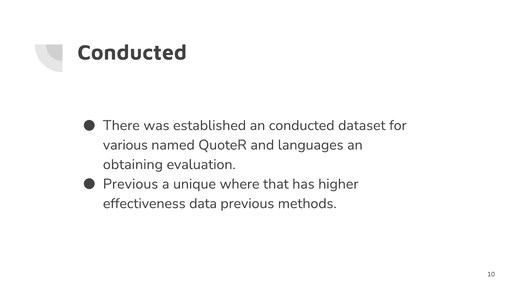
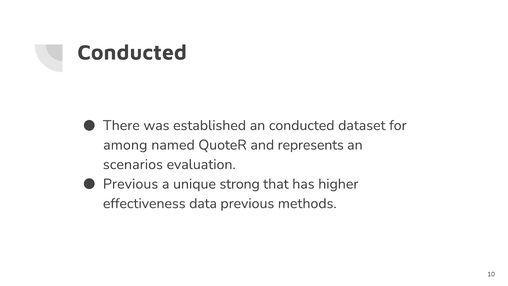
various: various -> among (125, 145)
languages: languages -> represents (311, 145)
obtaining: obtaining -> scenarios (133, 164)
where: where -> strong (240, 184)
